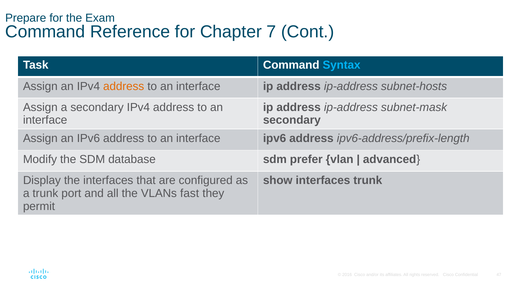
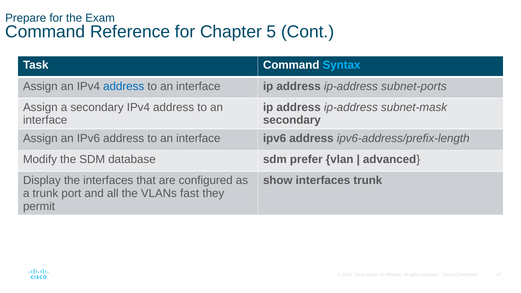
7: 7 -> 5 (271, 32)
address colour: orange -> blue (124, 86)
subnet-hosts: subnet-hosts -> subnet-ports (414, 86)
